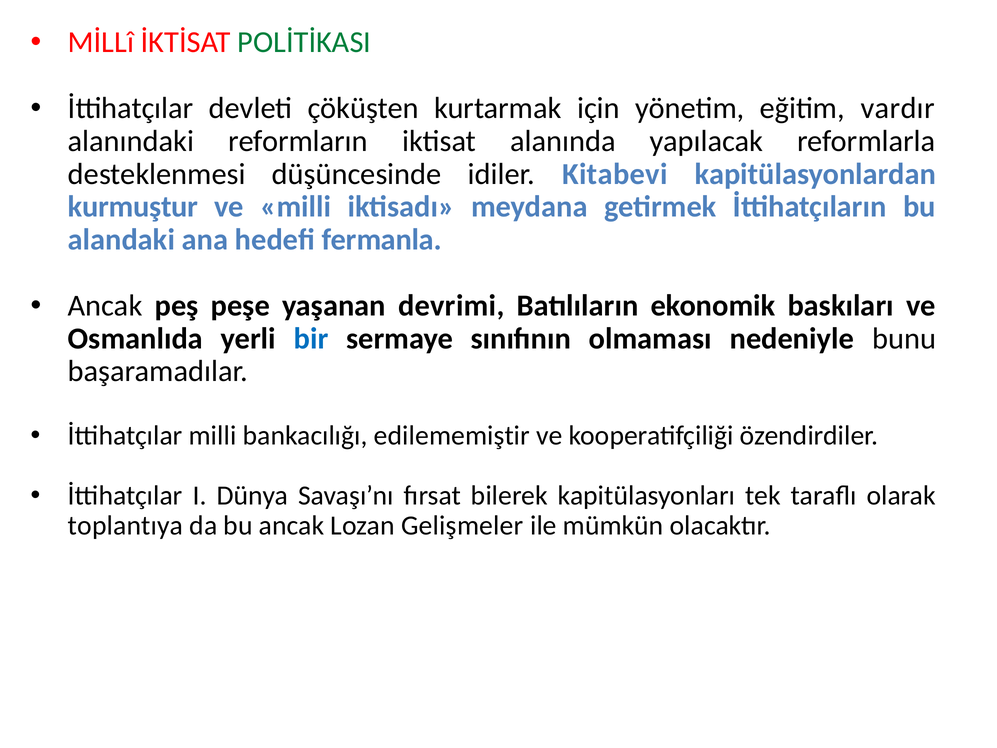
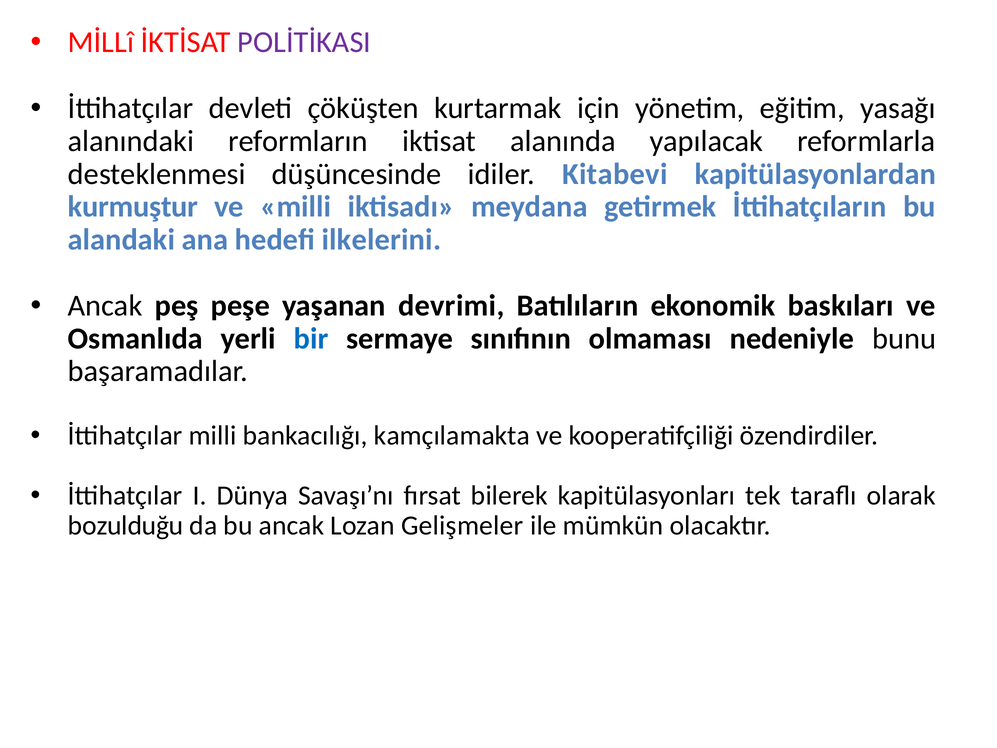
POLİTİKASI colour: green -> purple (304, 42)
vardır: vardır -> yasağı (898, 108)
fermanla: fermanla -> ilkelerini (381, 240)
edilememiştir: edilememiştir -> kamçılamakta (452, 436)
toplantıya: toplantıya -> bozulduğu (126, 525)
